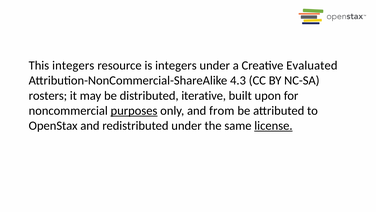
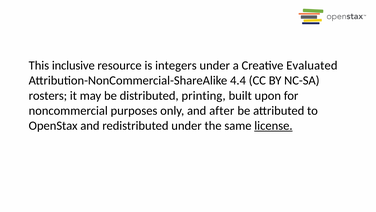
This integers: integers -> inclusive (73, 65)
4.3: 4.3 -> 4.4 (238, 80)
iterative: iterative -> printing (204, 95)
purposes underline: present -> none (134, 110)
from: from -> after (222, 110)
